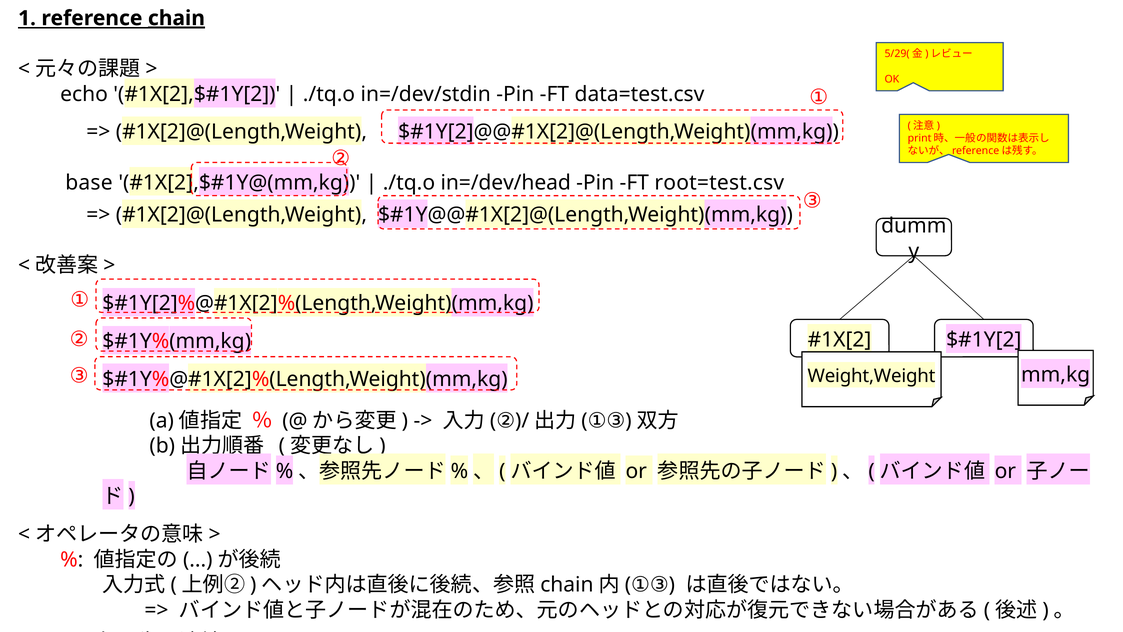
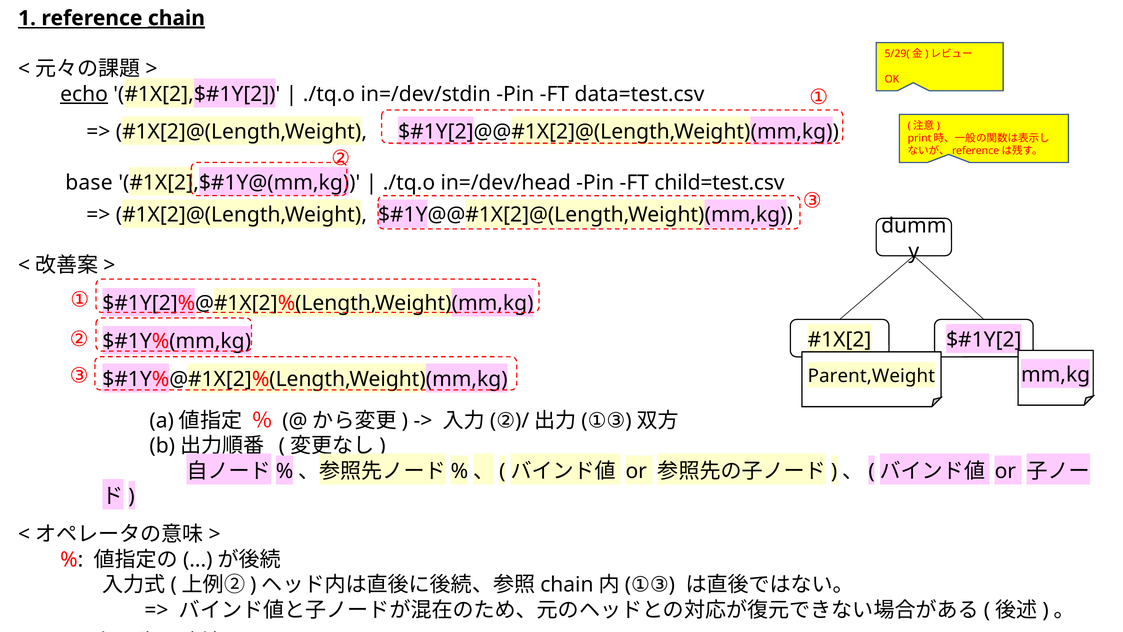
echo underline: none -> present (84, 94)
root=test.csv: root=test.csv -> child=test.csv (719, 182)
Weight,Weight: Weight,Weight -> Parent,Weight (871, 376)
